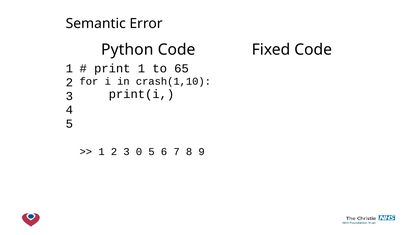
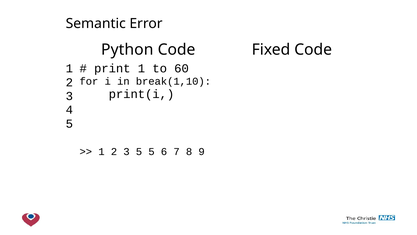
65: 65 -> 60 (182, 68)
crash(1,10: crash(1,10 -> break(1,10 (173, 81)
3 0: 0 -> 5 (139, 151)
